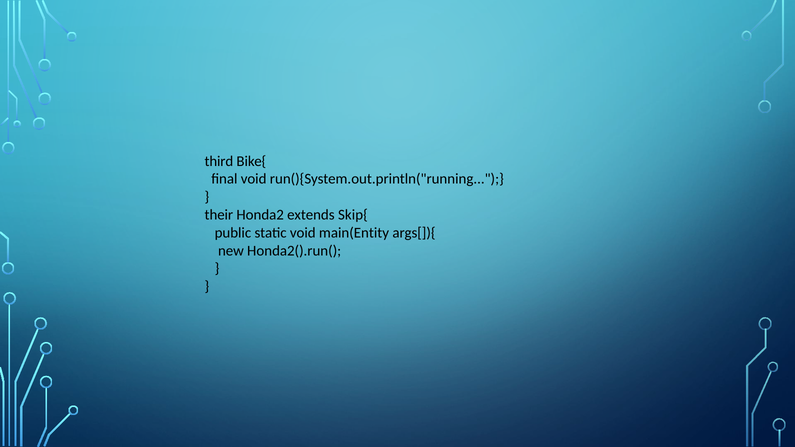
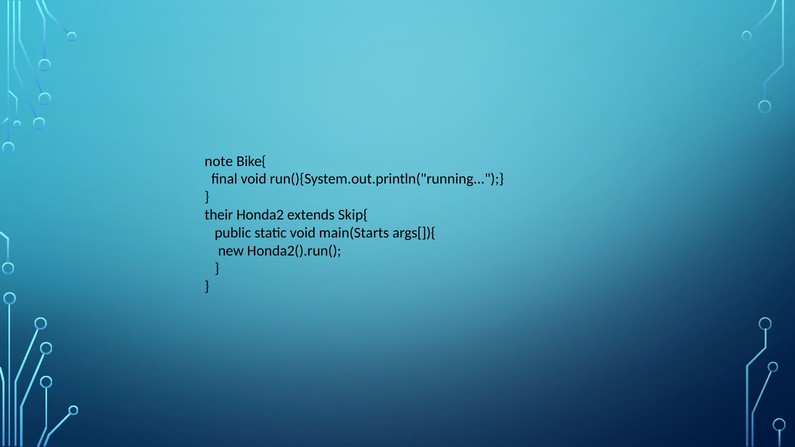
third: third -> note (219, 161)
main(Entity: main(Entity -> main(Starts (354, 233)
